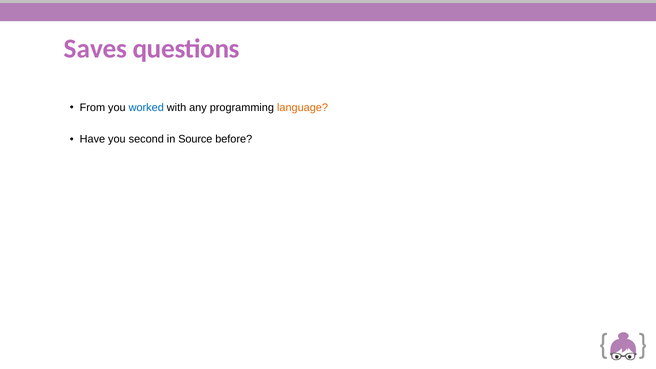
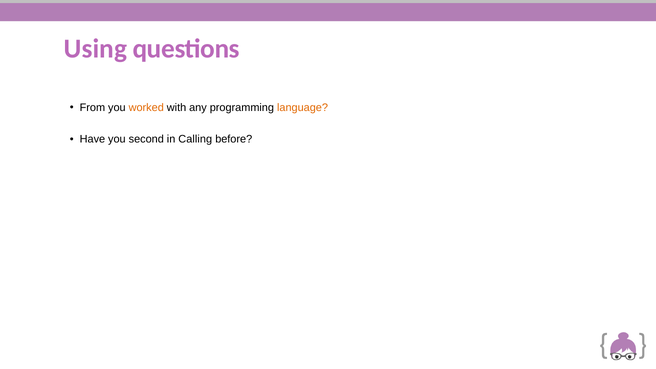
Saves: Saves -> Using (96, 49)
worked colour: blue -> orange (146, 108)
Source: Source -> Calling (195, 139)
